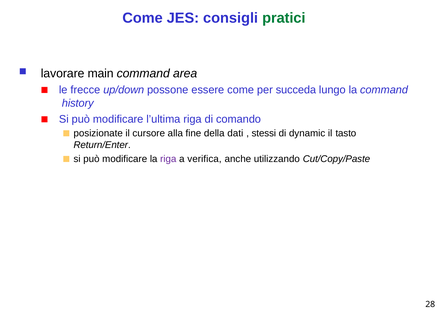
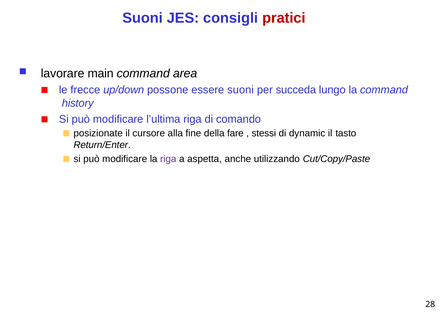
Come: Come -> Suoni (143, 18)
pratici colour: green -> red (284, 18)
essere come: come -> suoni (241, 90)
dati: dati -> fare (235, 133)
verifica: verifica -> aspetta (205, 159)
